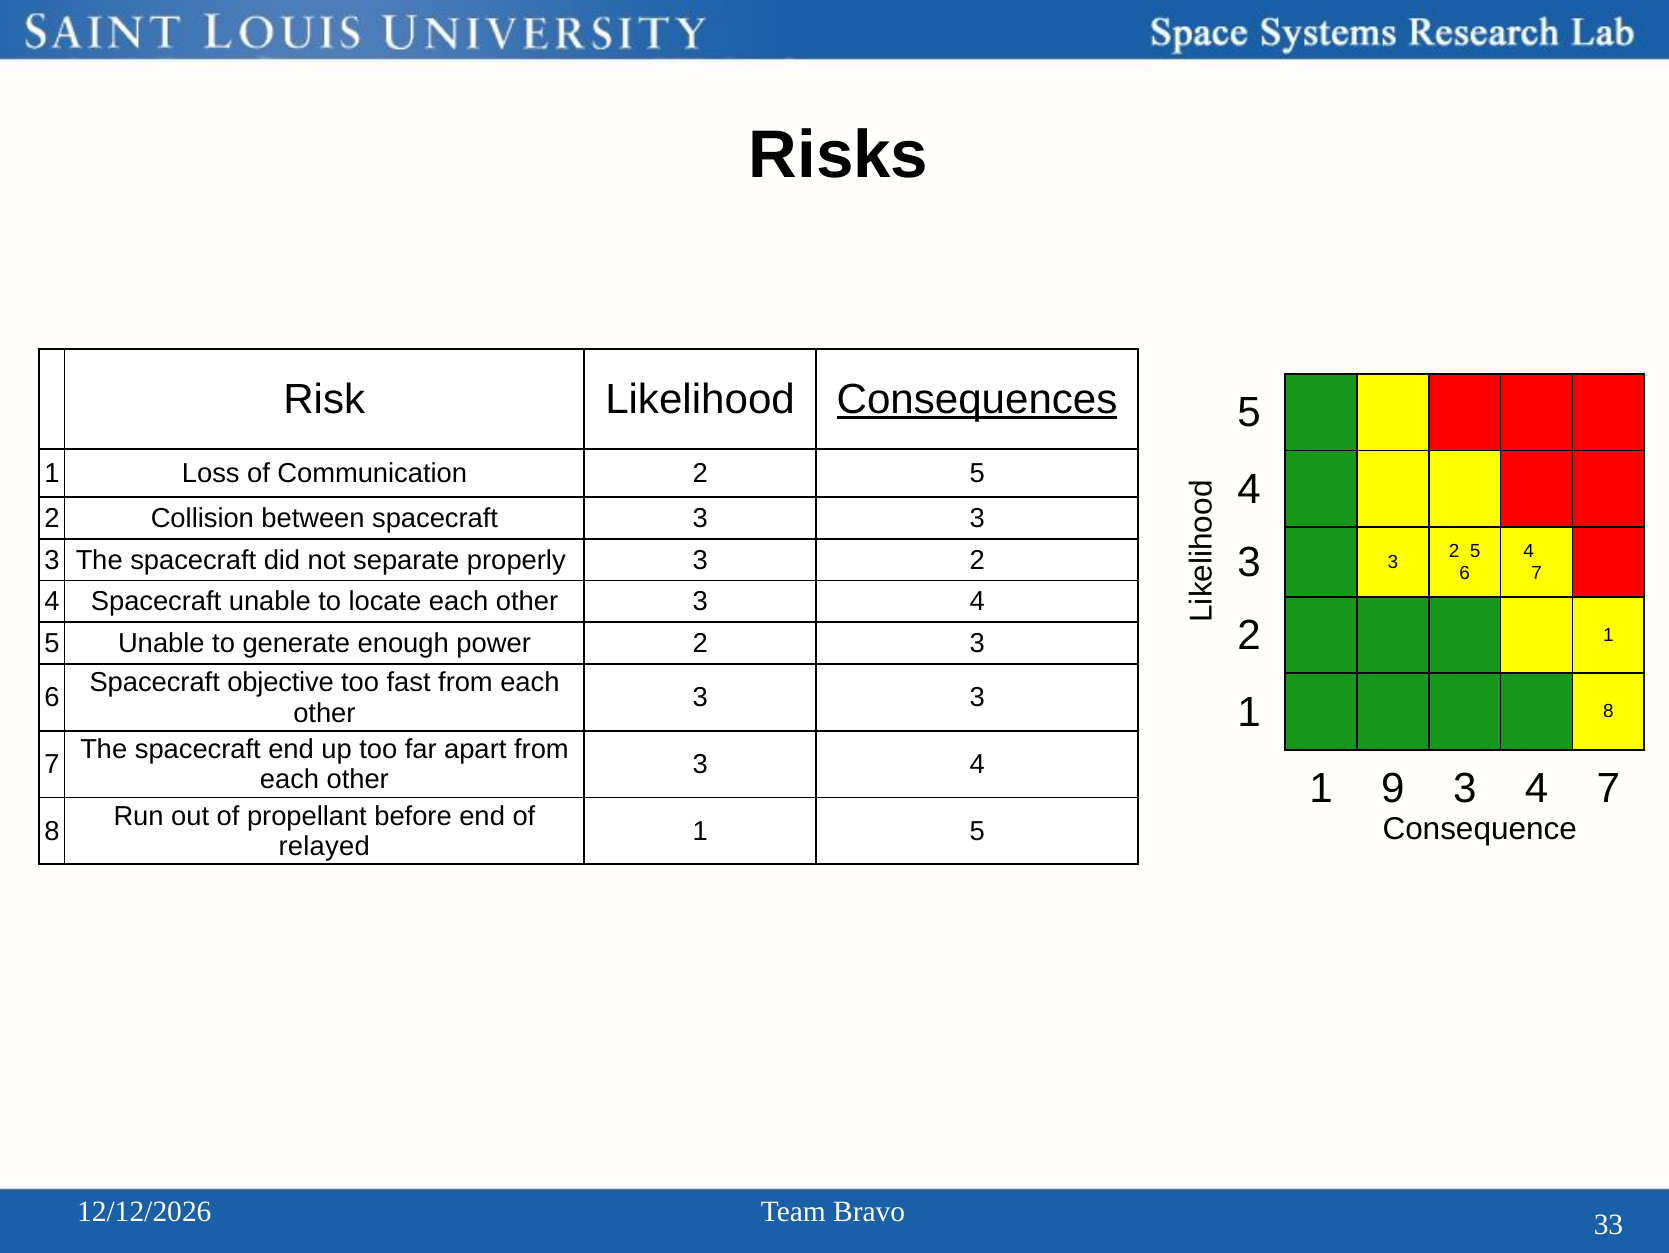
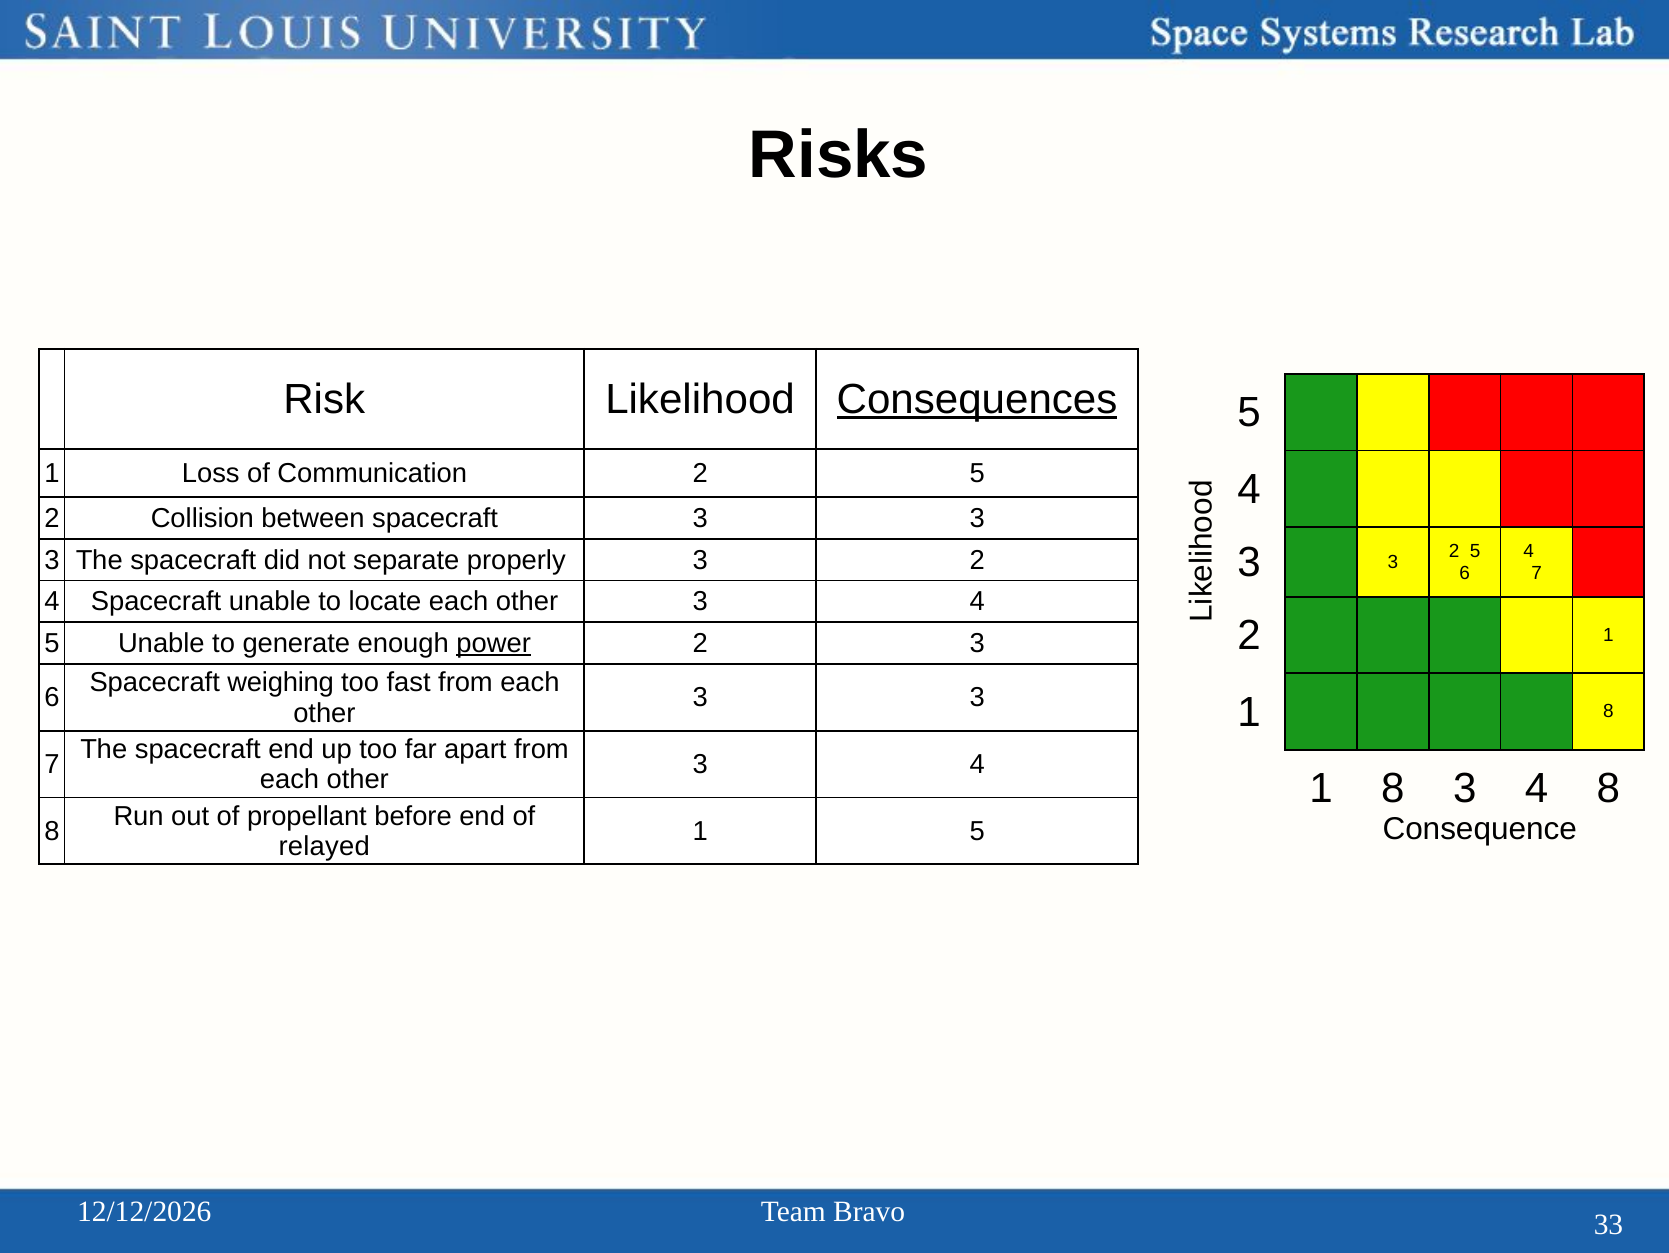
power underline: none -> present (494, 643)
objective: objective -> weighing (281, 682)
9: 9 -> 8 (1393, 789)
7: 7 -> 8 (1608, 789)
